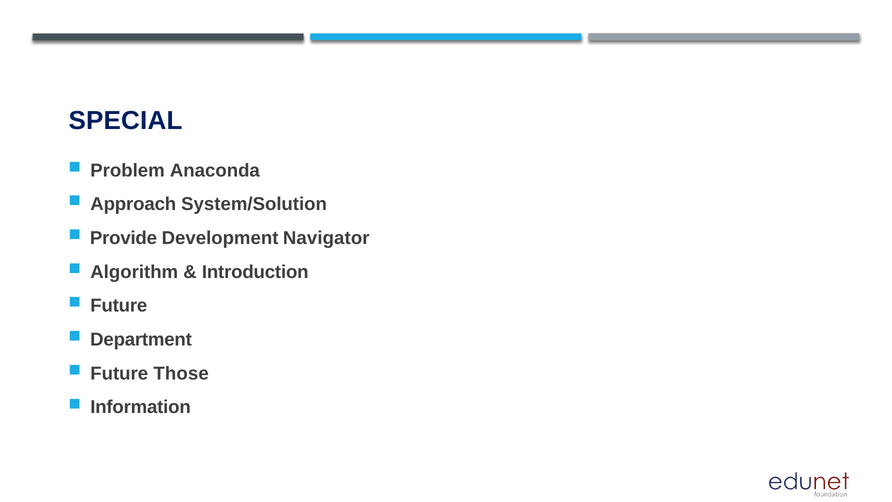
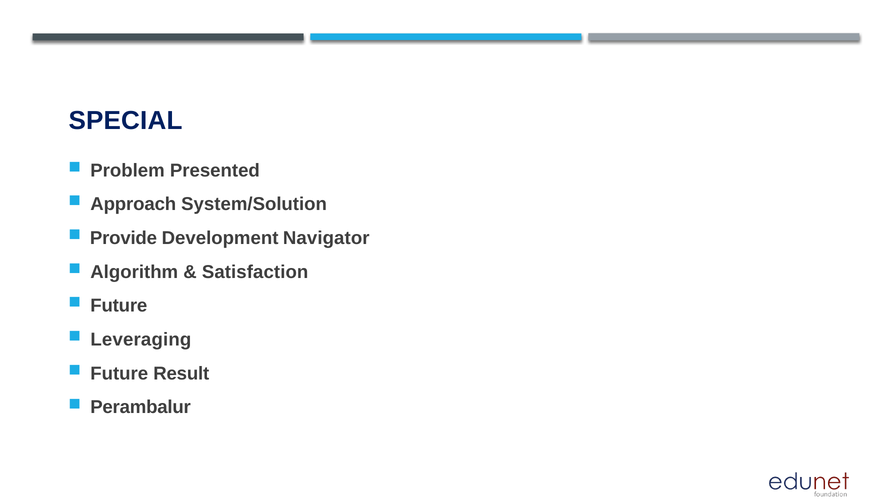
Anaconda: Anaconda -> Presented (215, 170)
Introduction: Introduction -> Satisfaction (255, 272)
Department: Department -> Leveraging (141, 339)
Those: Those -> Result (181, 373)
Information: Information -> Perambalur (141, 407)
